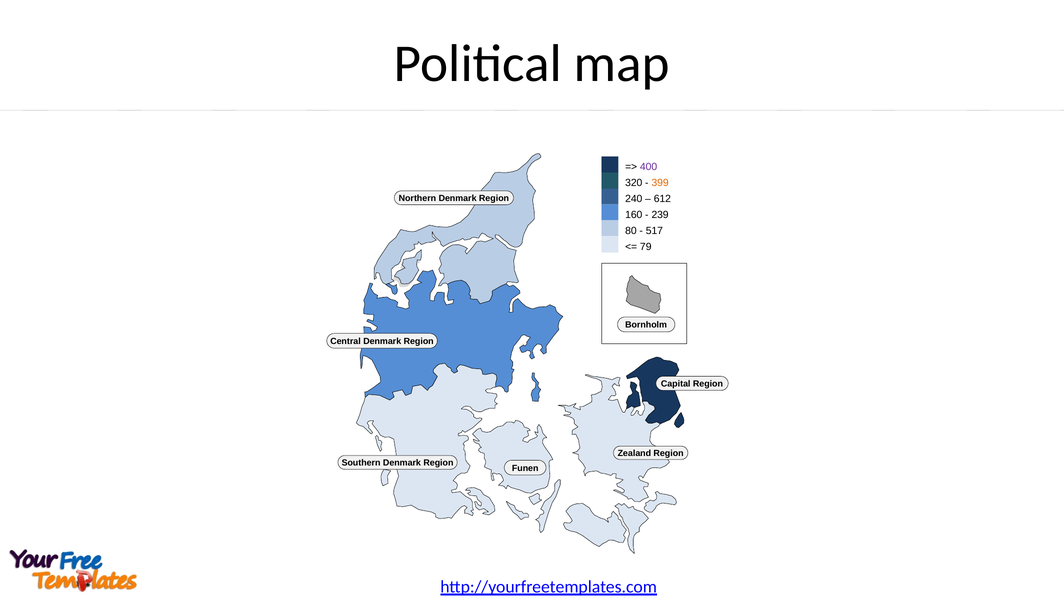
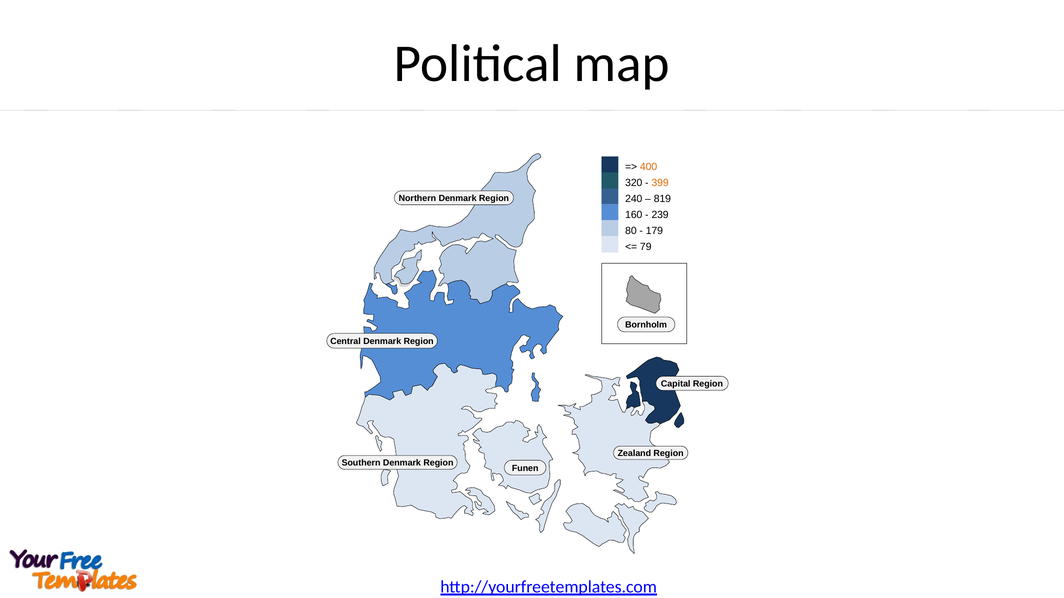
400 colour: purple -> orange (649, 167)
612: 612 -> 819 (662, 199)
517: 517 -> 179 (654, 231)
